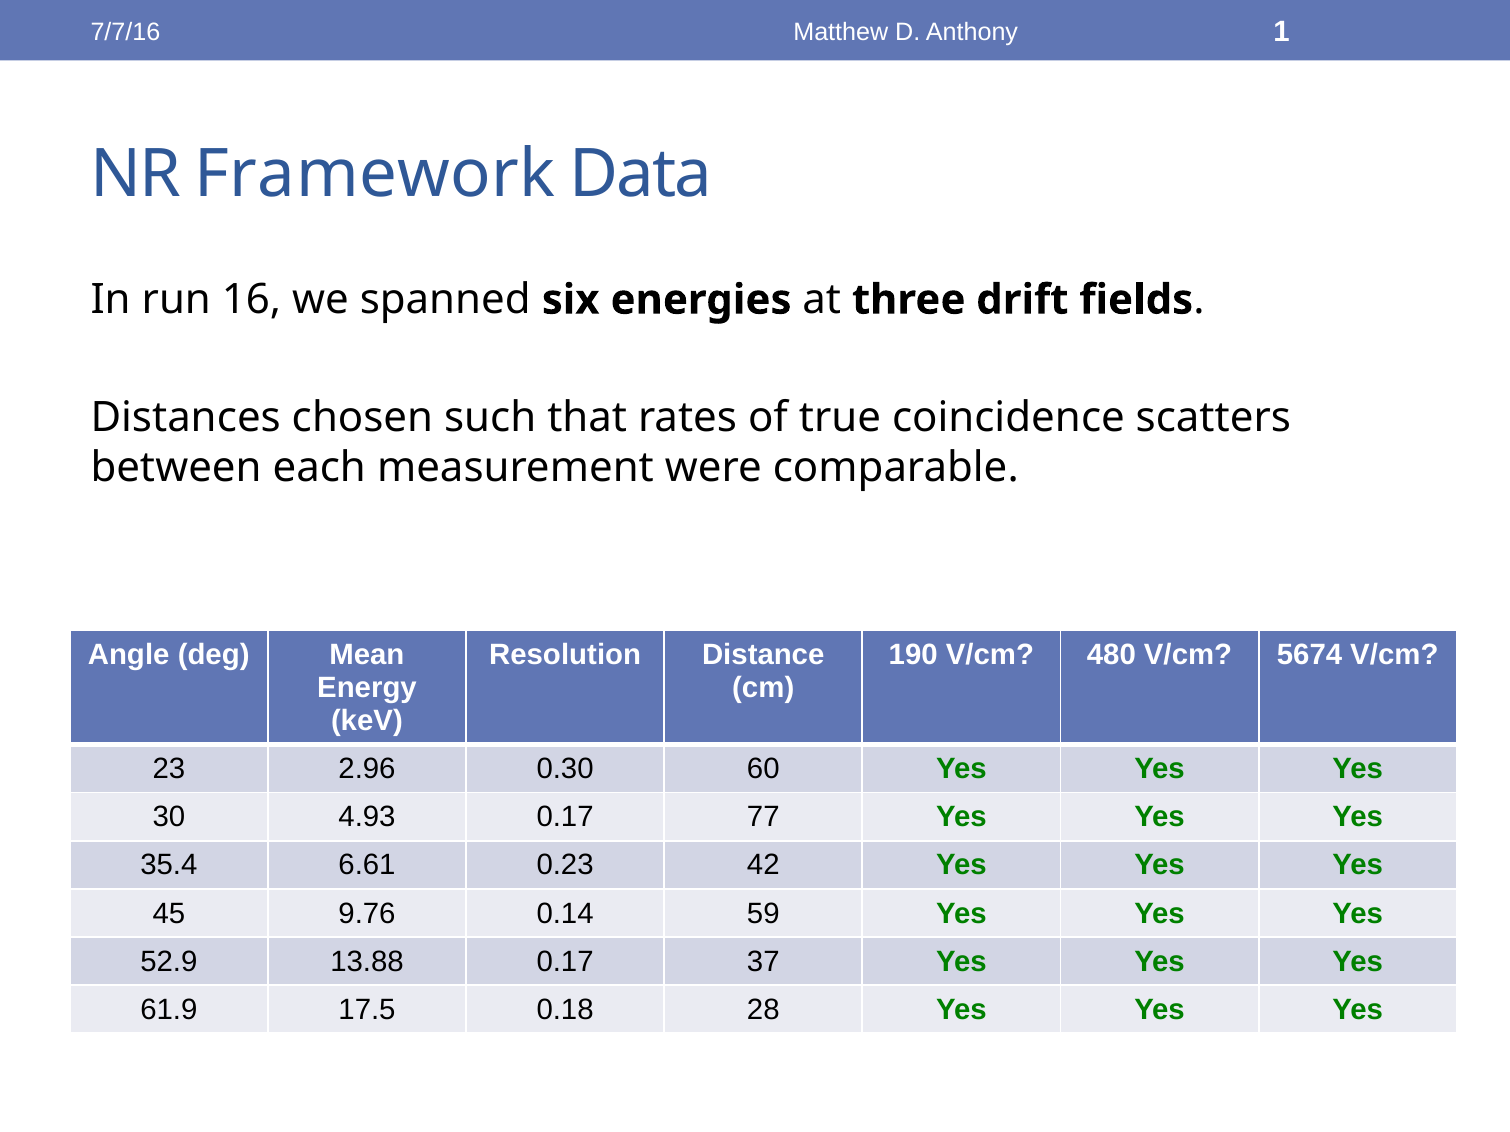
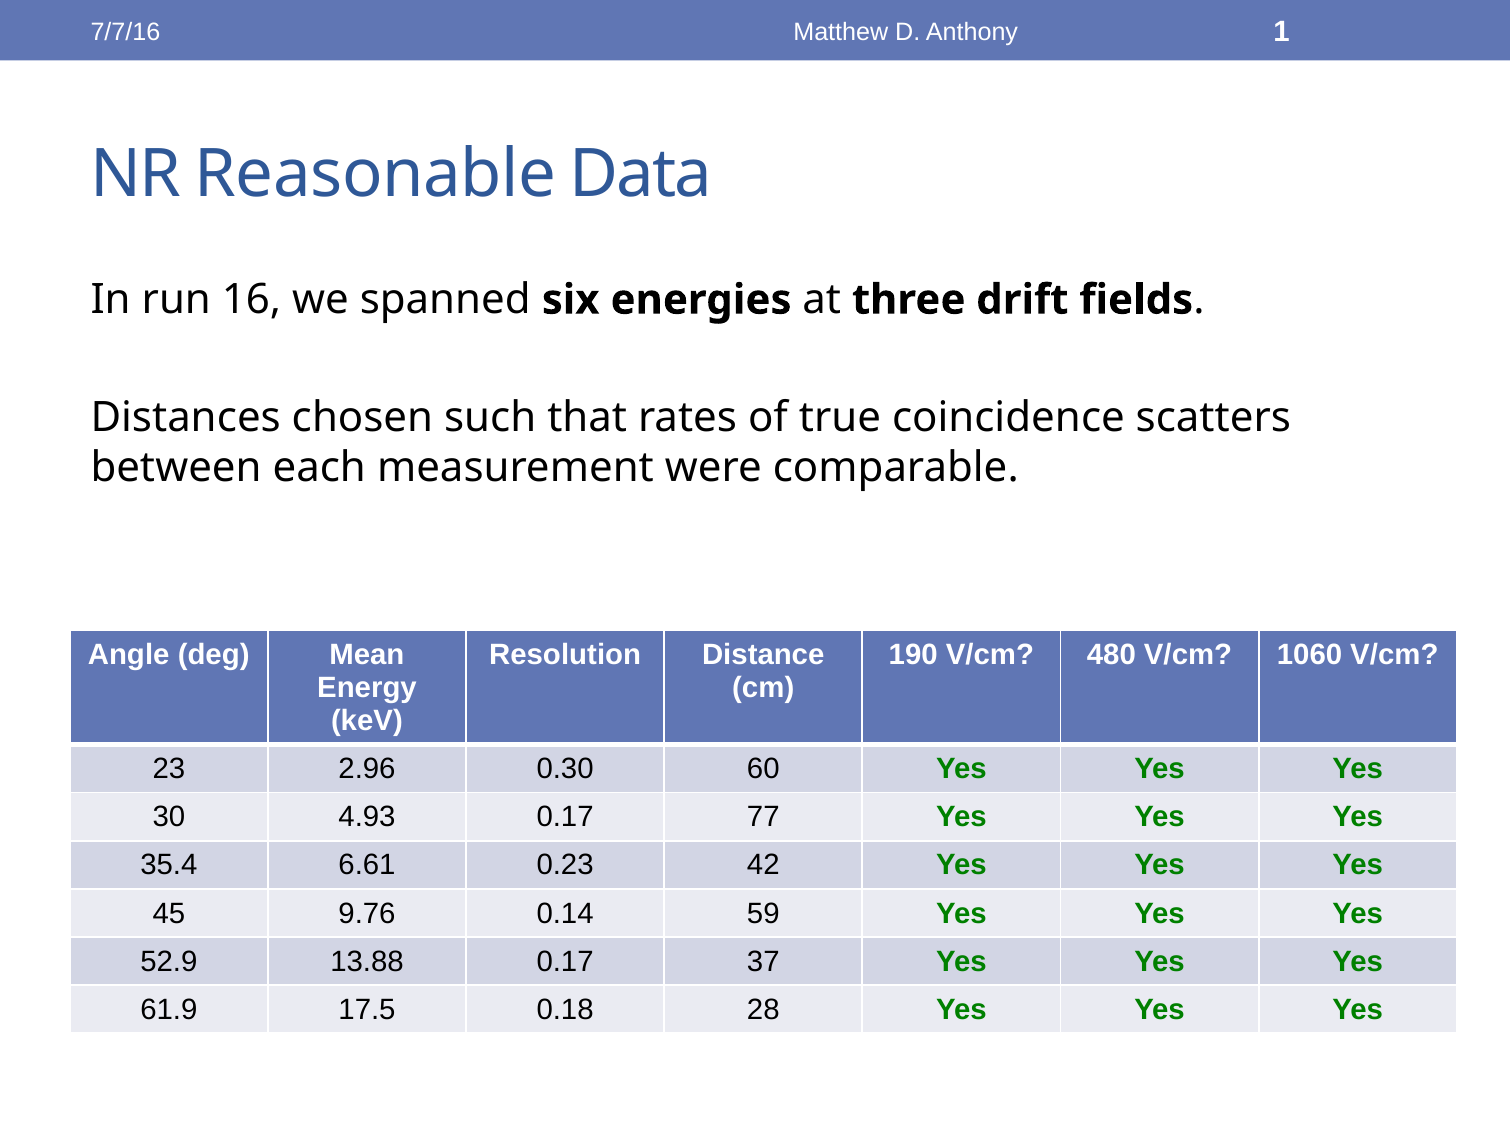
Framework: Framework -> Reasonable (376, 175)
5674: 5674 -> 1060 (1310, 655)
